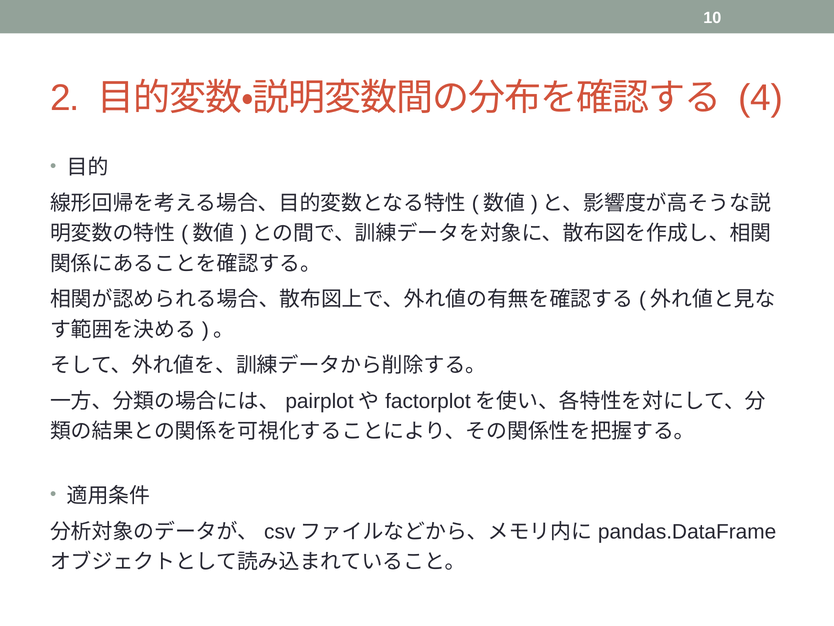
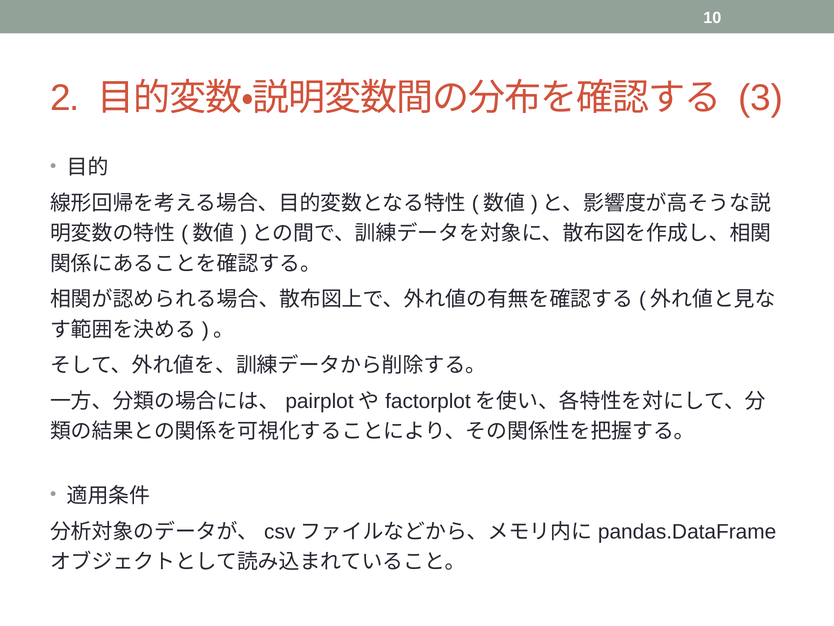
4: 4 -> 3 (761, 98)
